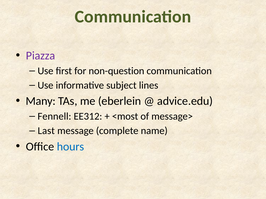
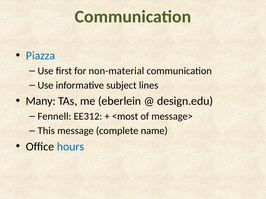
Piazza colour: purple -> blue (41, 56)
non-question: non-question -> non-material (116, 71)
advice.edu: advice.edu -> design.edu (185, 101)
Last: Last -> This (46, 131)
